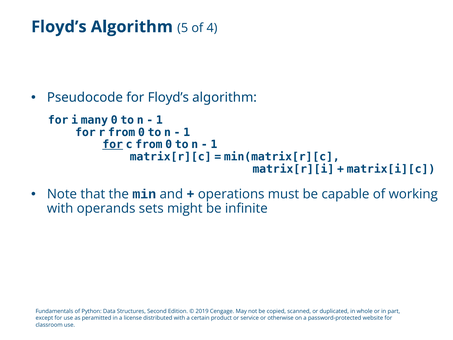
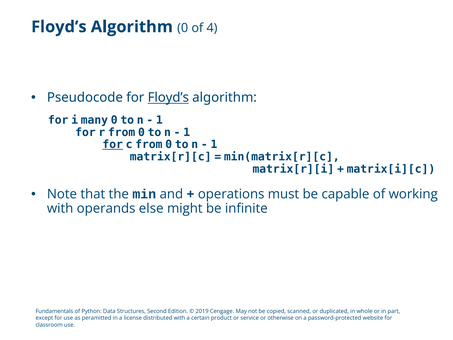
Algorithm 5: 5 -> 0 (183, 28)
Floyd’s underline: none -> present (168, 97)
sets: sets -> else (151, 208)
